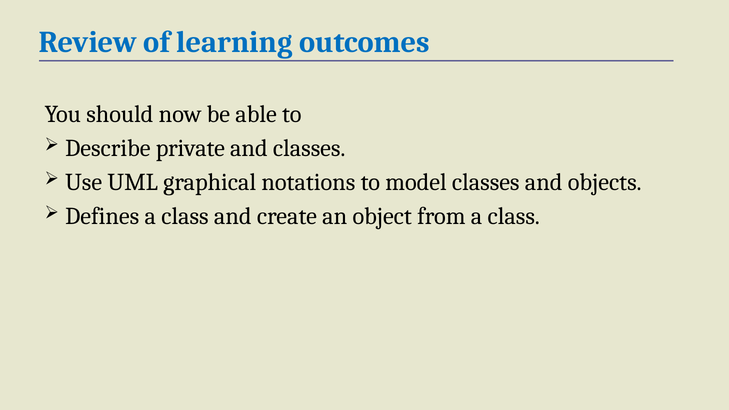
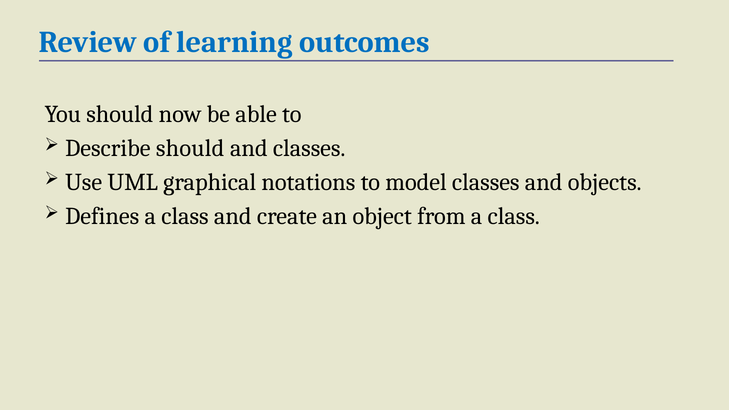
Describe private: private -> should (190, 148)
